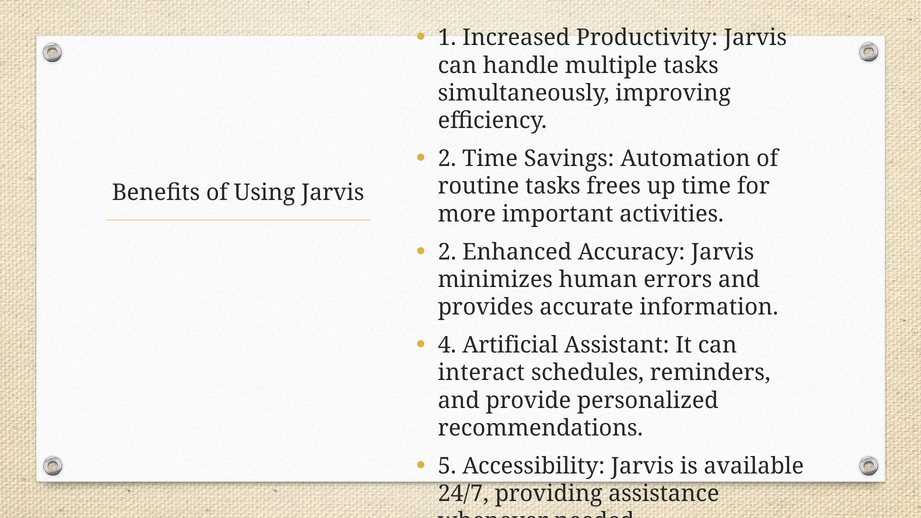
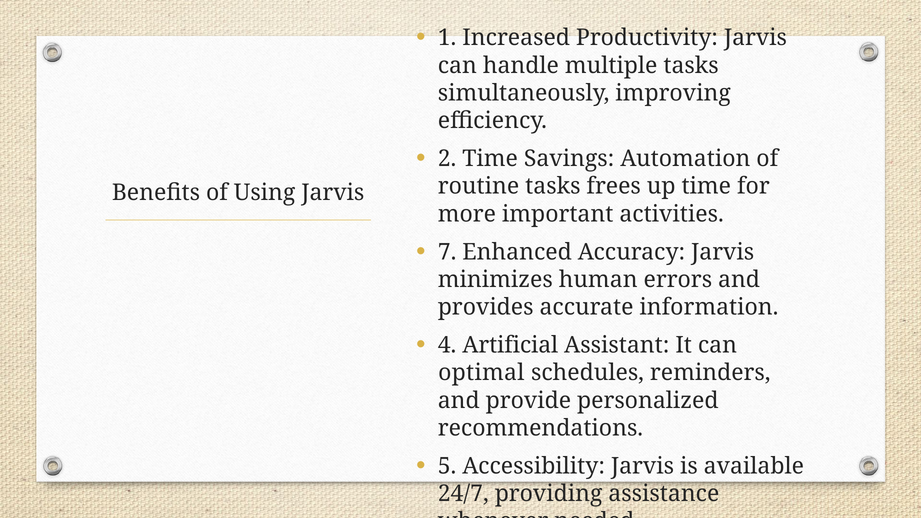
2: 2 -> 7 (447, 252)
interact: interact -> optimal (481, 373)
